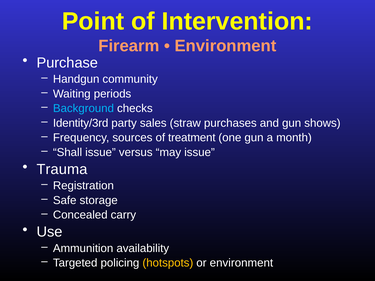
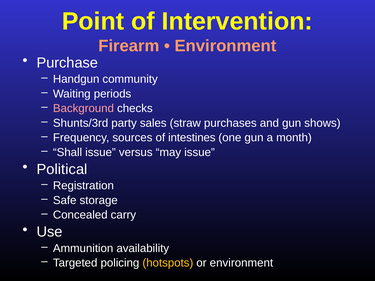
Background colour: light blue -> pink (83, 108)
Identity/3rd: Identity/3rd -> Shunts/3rd (81, 123)
treatment: treatment -> intestines (192, 138)
Trauma: Trauma -> Political (62, 169)
